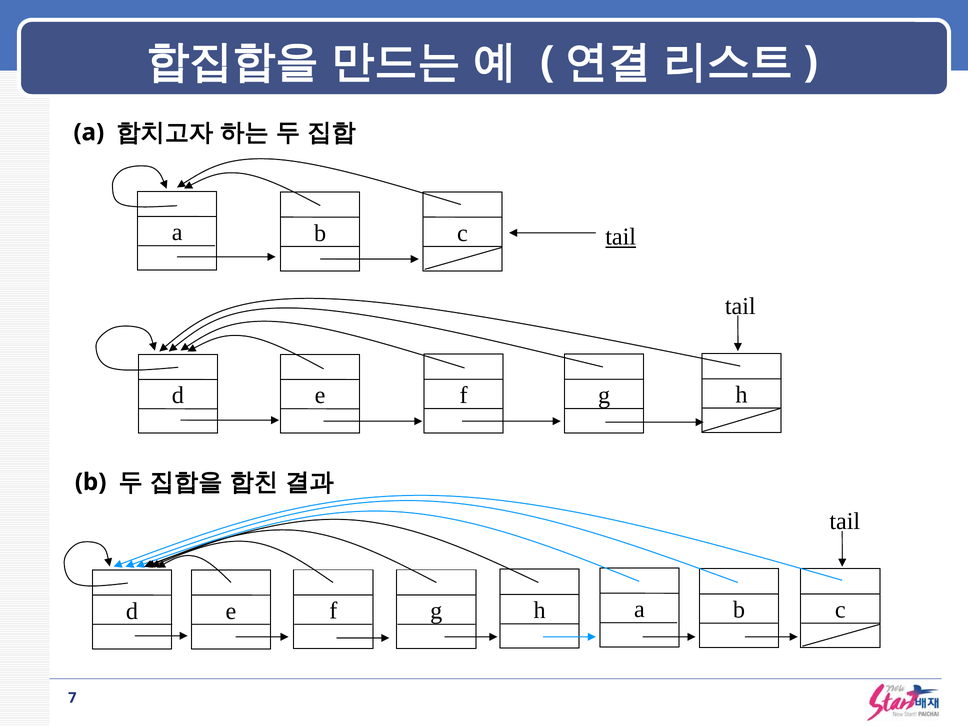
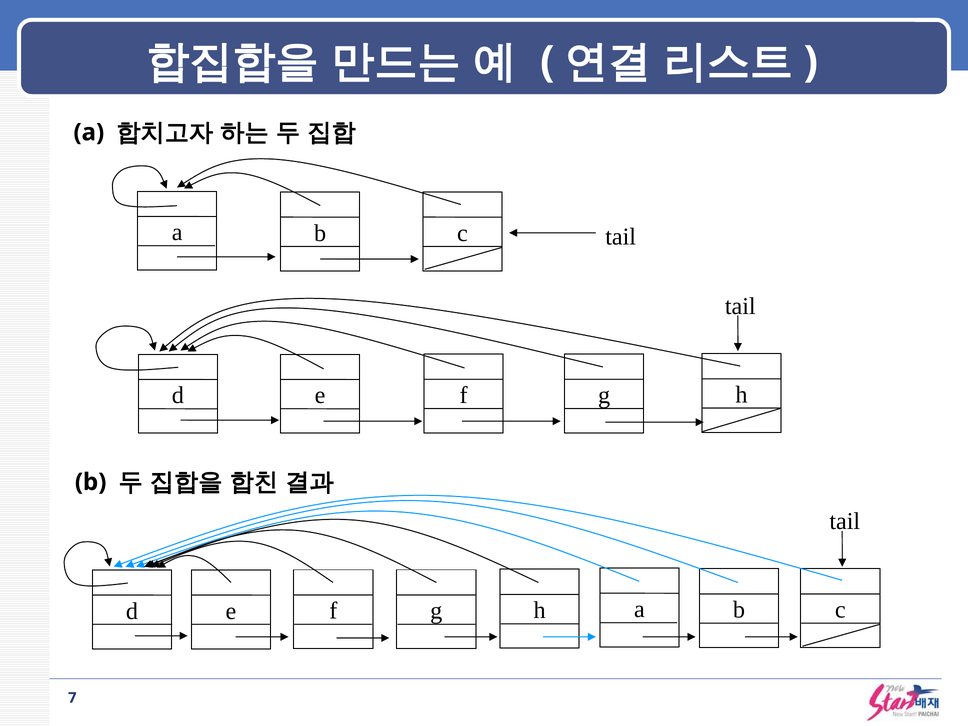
tail underline: present -> none (621, 237)
